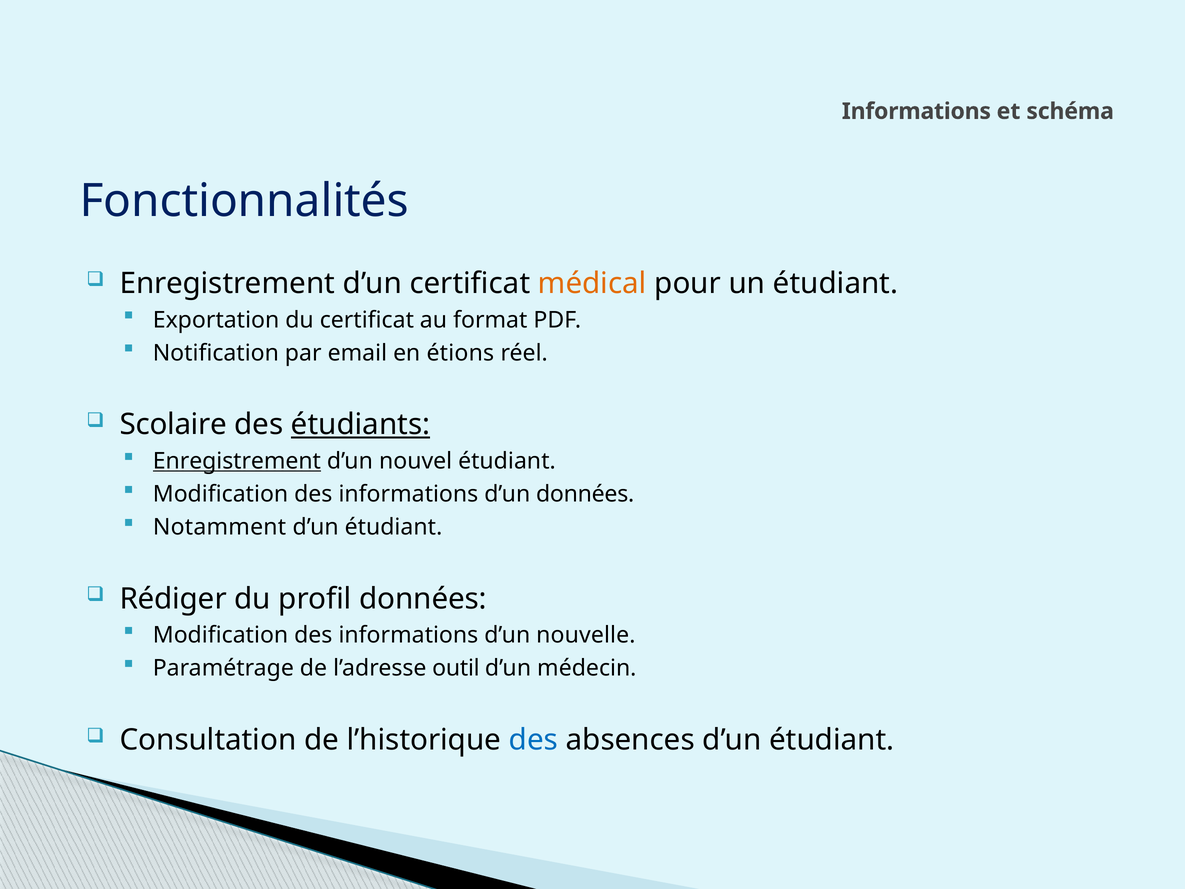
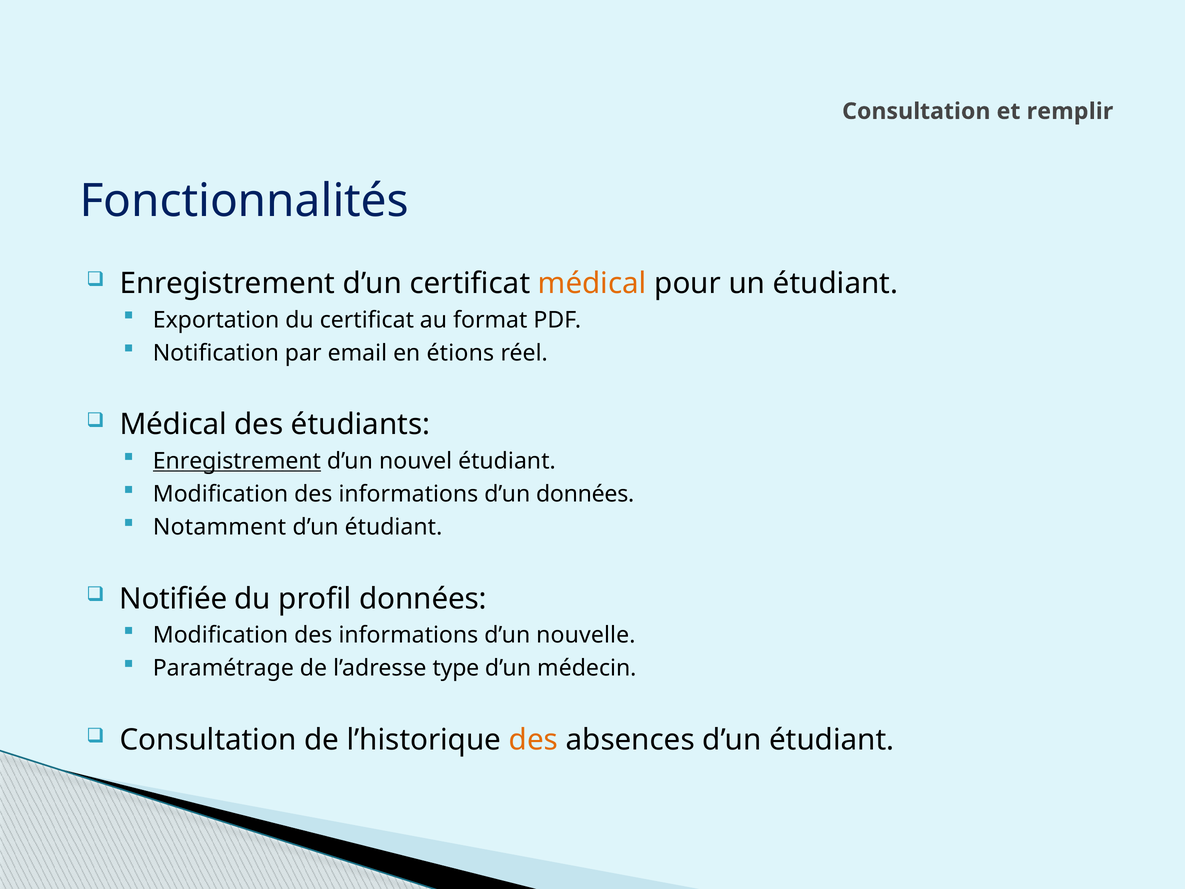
Informations: Informations -> Consultation (916, 111)
schéma: schéma -> remplir (1070, 111)
Scolaire: Scolaire -> Médical (173, 425)
étudiants underline: present -> none (361, 425)
Rédiger: Rédiger -> Notifiée (173, 599)
outil: outil -> type (456, 668)
des colour: blue -> orange (534, 740)
